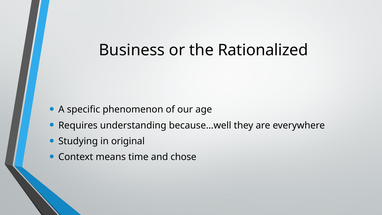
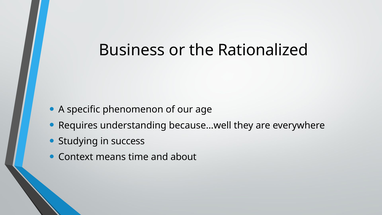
original: original -> success (128, 141)
chose: chose -> about (183, 157)
